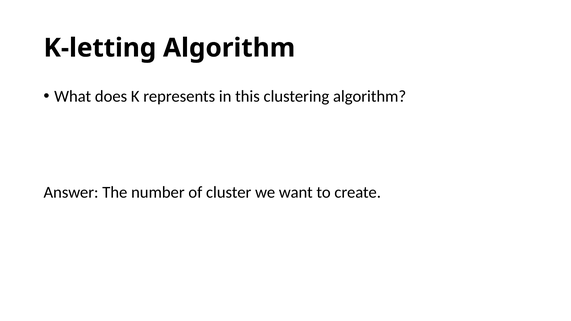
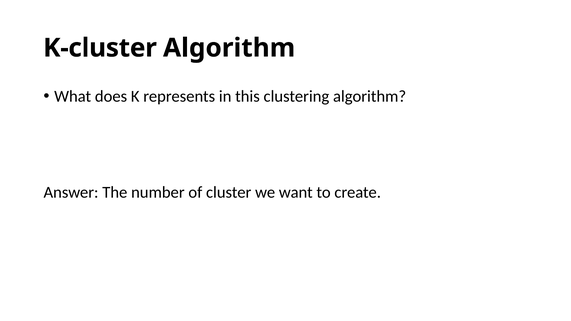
K-letting: K-letting -> K-cluster (100, 48)
